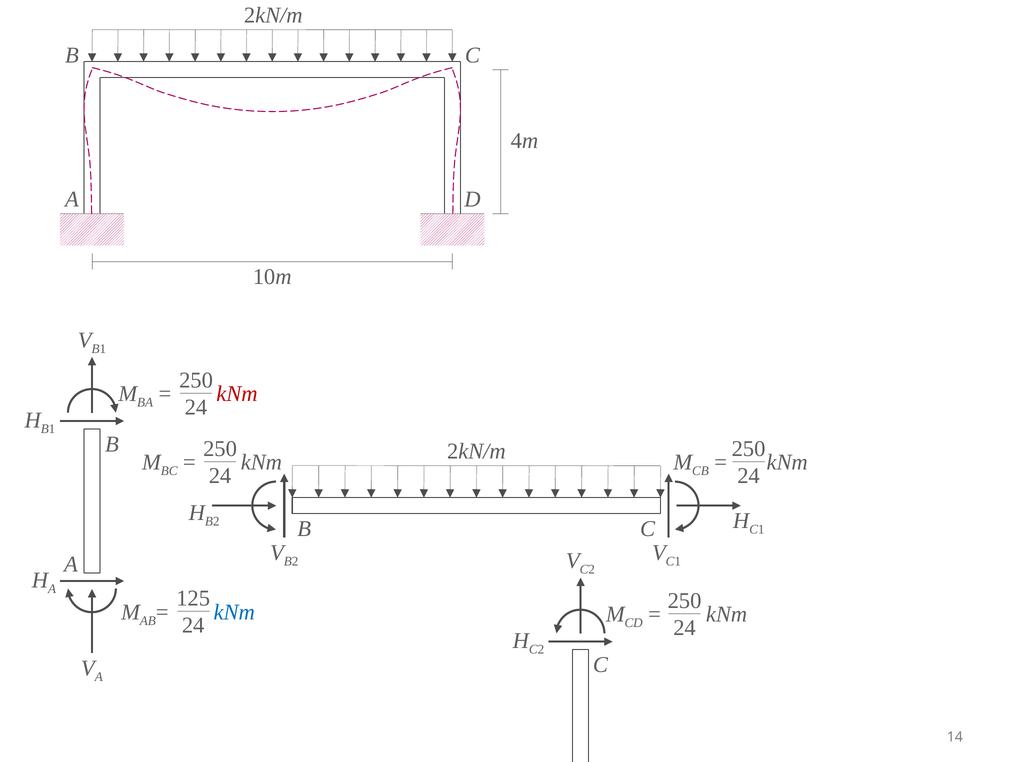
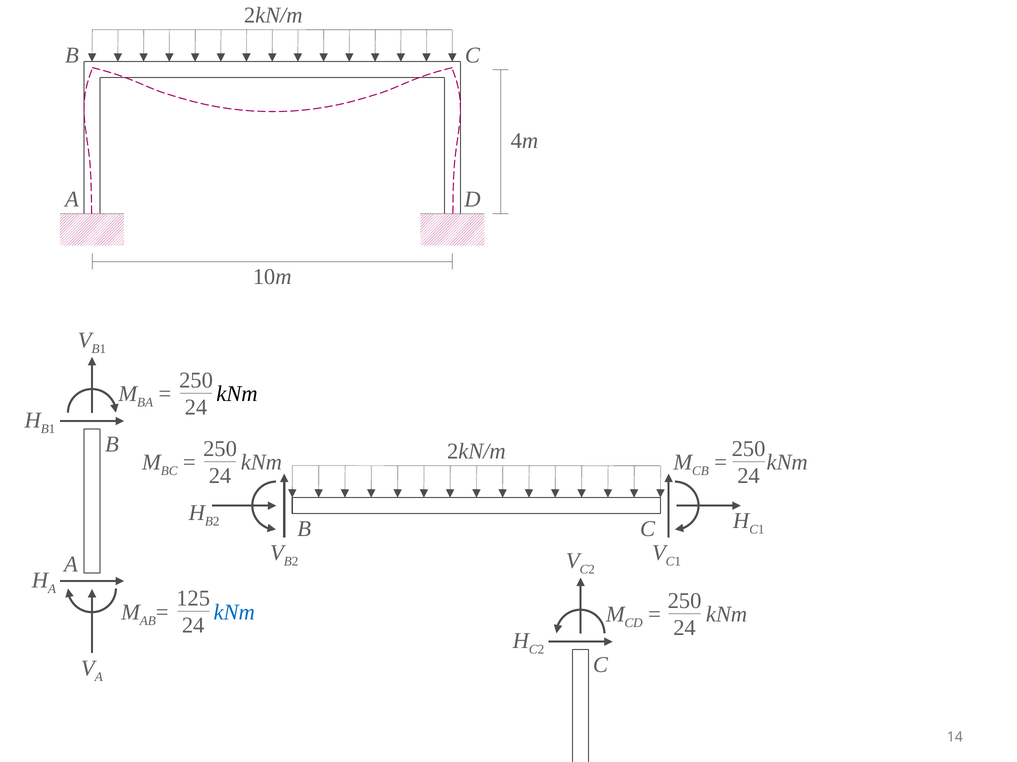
kNm colour: red -> black (237, 394)
